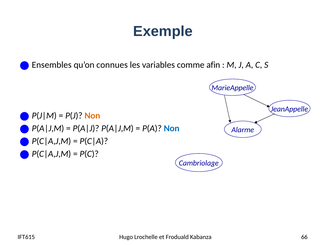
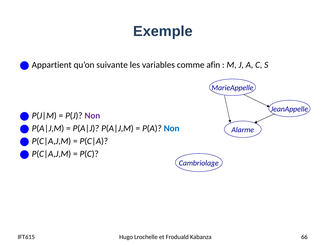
Ensembles: Ensembles -> Appartient (52, 65)
connues: connues -> suivante (112, 65)
Non colour: orange -> purple (92, 115)
